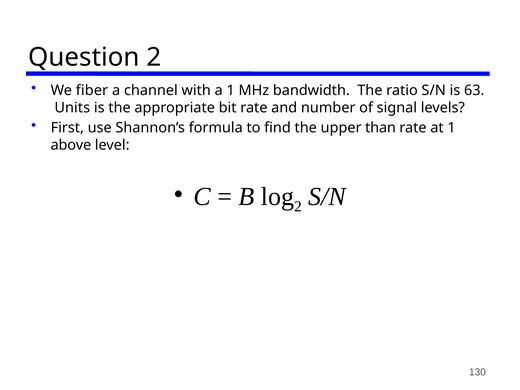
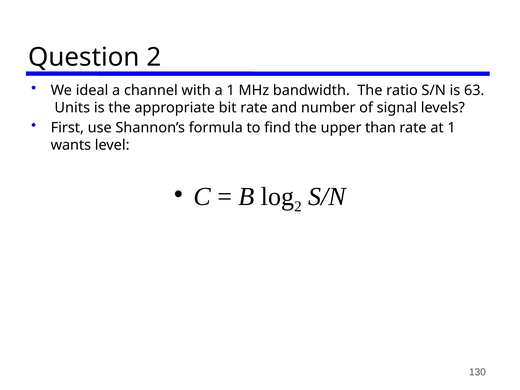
fiber: fiber -> ideal (92, 90)
above: above -> wants (71, 145)
